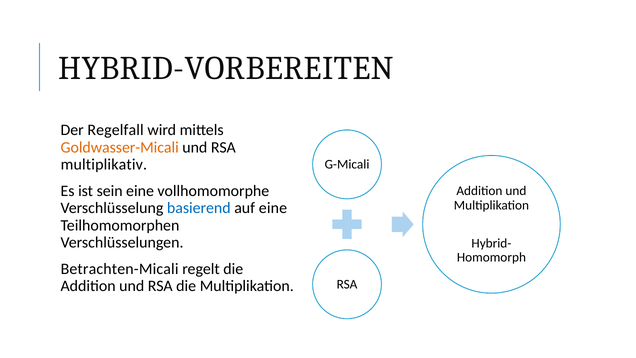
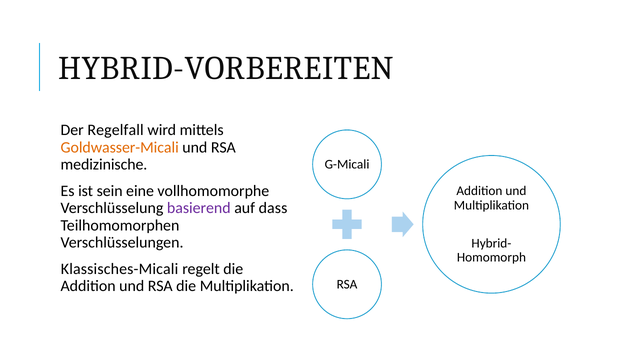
multiplikativ: multiplikativ -> medizinische (104, 164)
basierend colour: blue -> purple (199, 208)
auf eine: eine -> dass (273, 208)
Betrachten-Micali: Betrachten-Micali -> Klassisches-Micali (120, 269)
